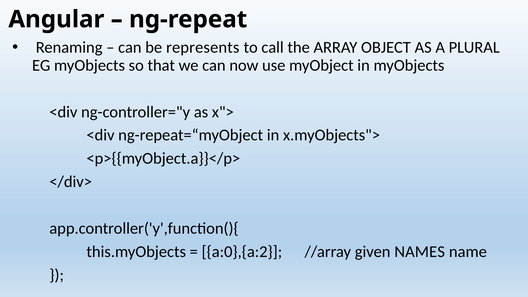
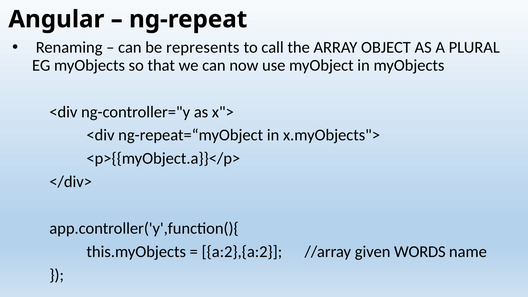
a:0},{a:2: a:0},{a:2 -> a:2},{a:2 (242, 252)
NAMES: NAMES -> WORDS (420, 252)
